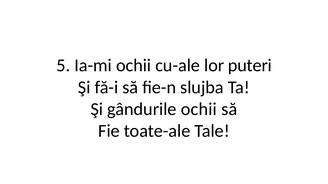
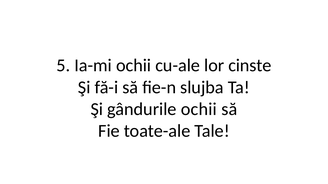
puteri: puteri -> cinste (250, 66)
